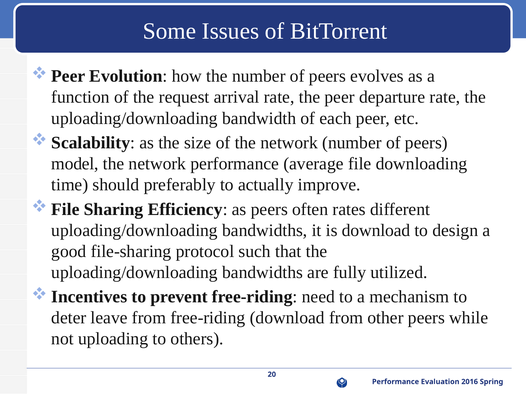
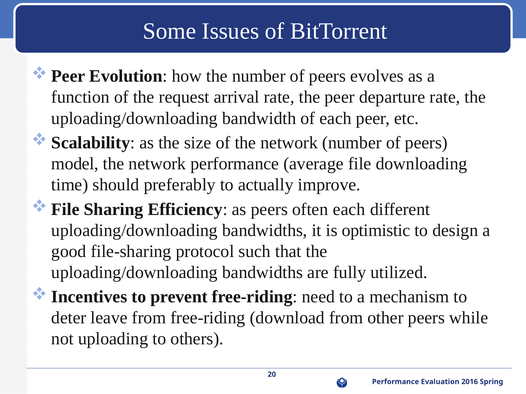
often rates: rates -> each (349, 210)
is download: download -> optimistic (376, 231)
